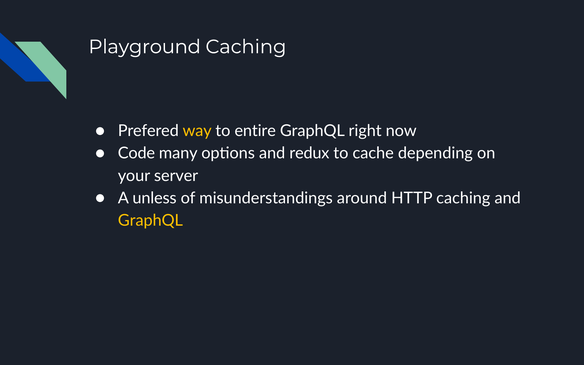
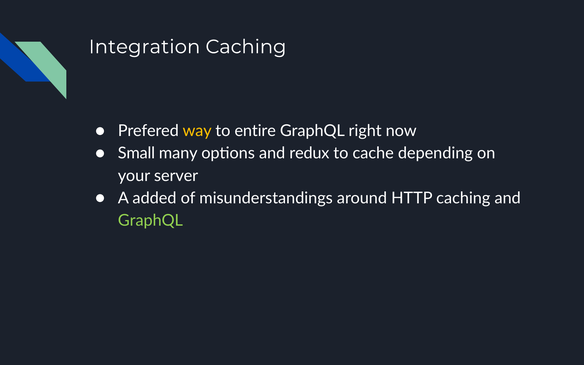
Playground: Playground -> Integration (144, 47)
Code: Code -> Small (136, 153)
unless: unless -> added (154, 198)
GraphQL colour: yellow -> light green (150, 220)
